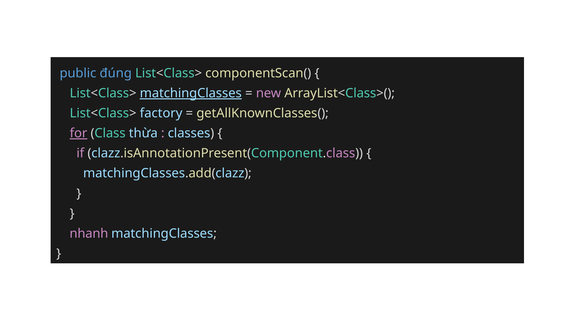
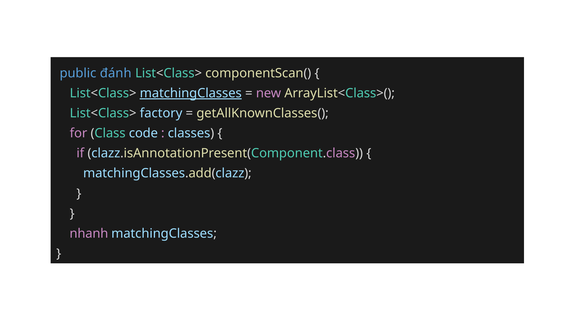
đúng: đúng -> đánh (116, 73)
for underline: present -> none (79, 133)
thừa: thừa -> code (143, 133)
